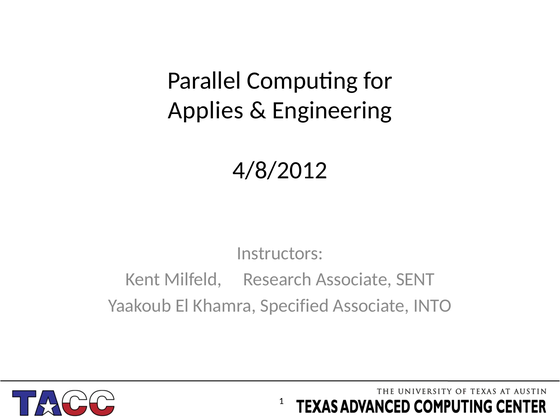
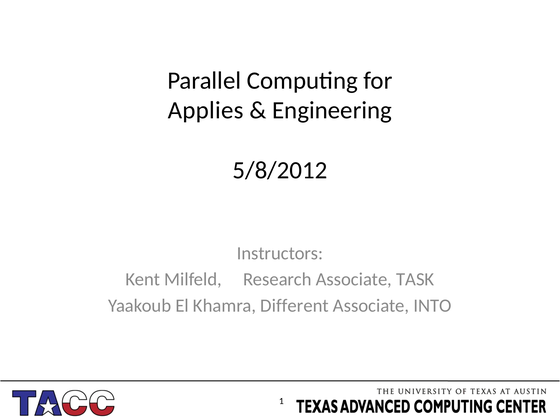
4/8/2012: 4/8/2012 -> 5/8/2012 (280, 170)
SENT: SENT -> TASK (415, 279)
Specified: Specified -> Different (294, 306)
